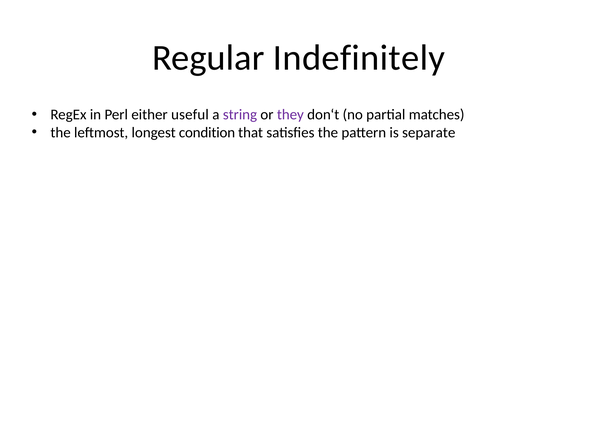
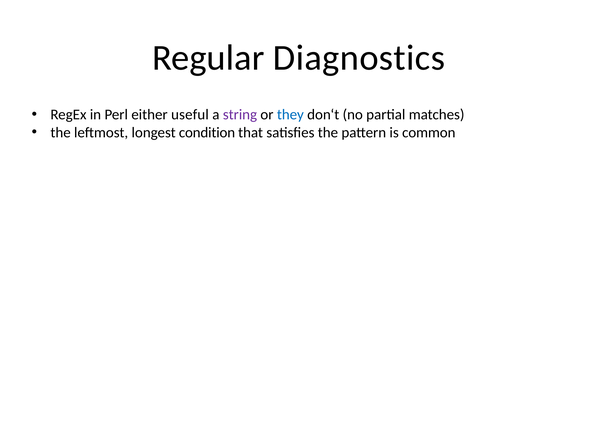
Indefinitely: Indefinitely -> Diagnostics (359, 58)
they colour: purple -> blue (290, 115)
separate: separate -> common (429, 133)
